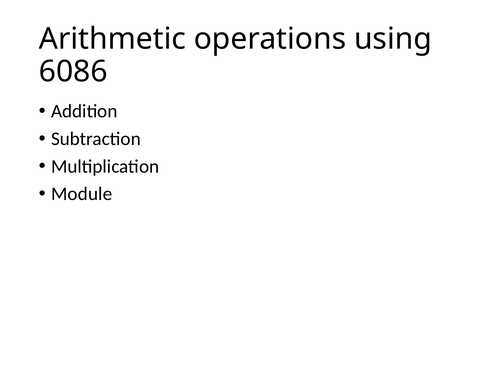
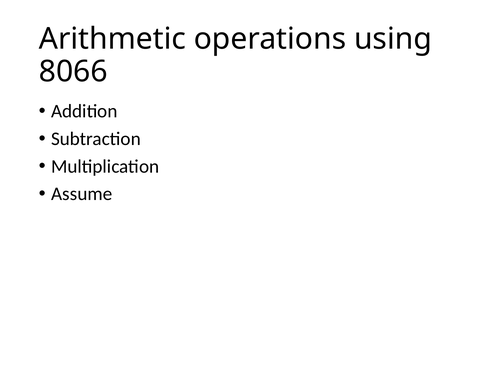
6086: 6086 -> 8066 (73, 71)
Module: Module -> Assume (82, 194)
